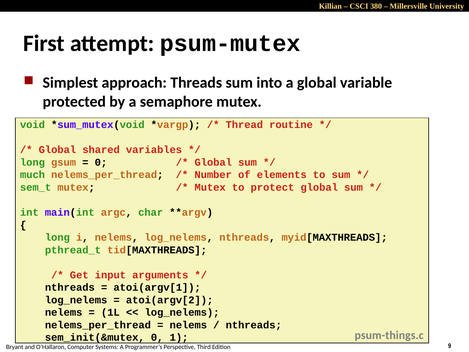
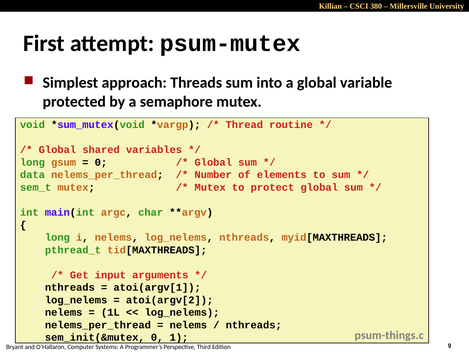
much: much -> data (33, 175)
